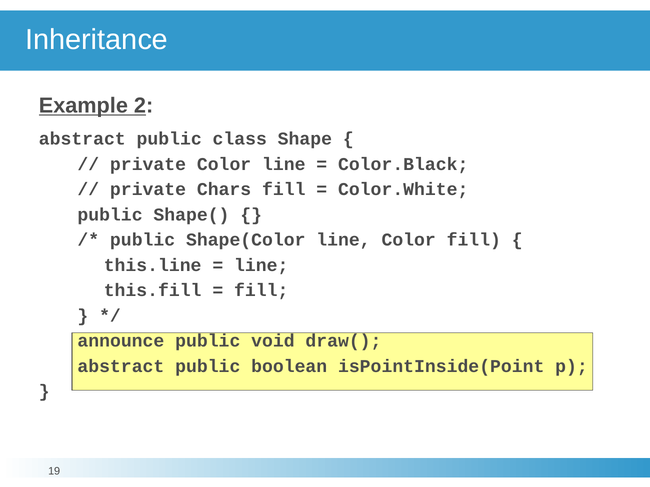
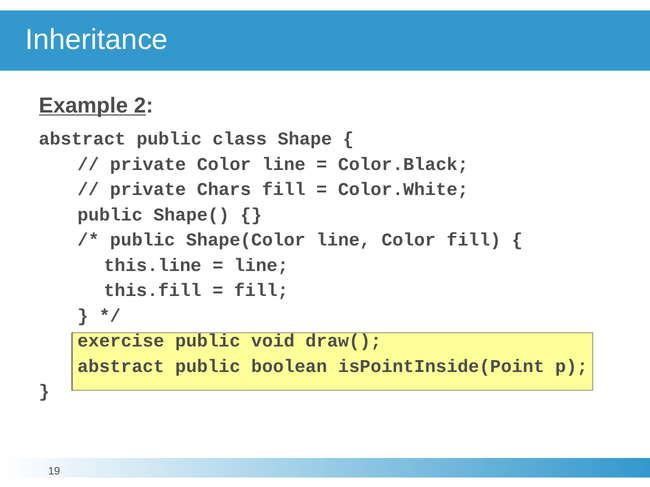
announce: announce -> exercise (121, 341)
